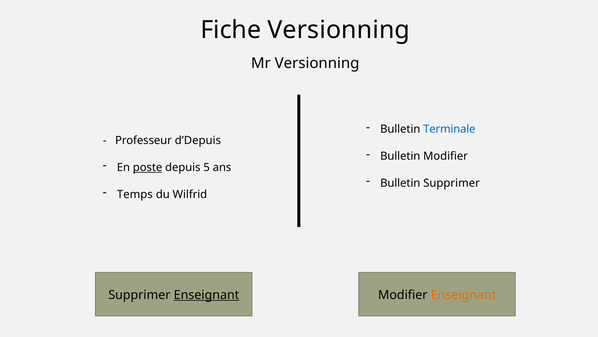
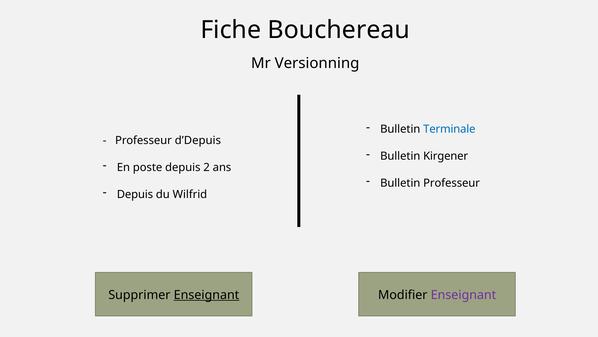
Fiche Versionning: Versionning -> Bouchereau (339, 30)
Bulletin Modifier: Modifier -> Kirgener (446, 156)
poste underline: present -> none (148, 167)
5: 5 -> 2 (207, 167)
Bulletin Supprimer: Supprimer -> Professeur (452, 183)
Temps: Temps -> Depuis (135, 194)
Enseignant colour: orange -> purple (463, 294)
